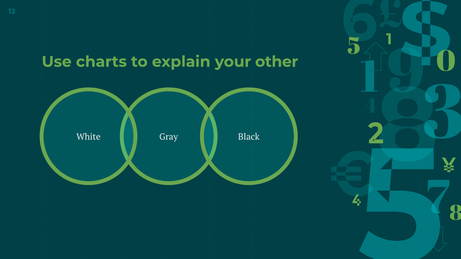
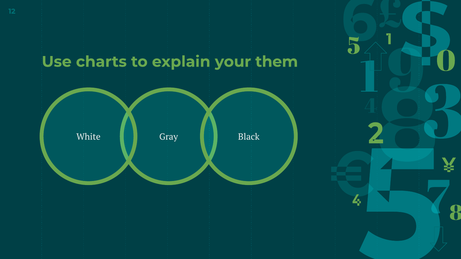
other: other -> them (277, 62)
